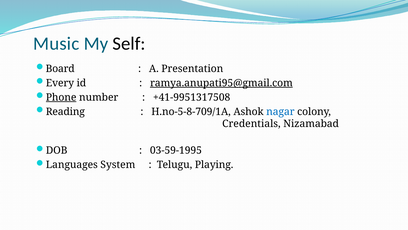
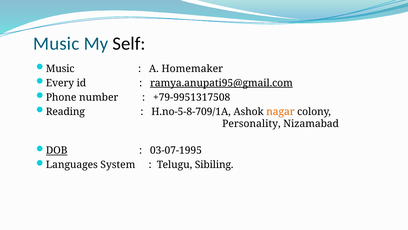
Board: Board -> Music (60, 69)
Presentation: Presentation -> Homemaker (192, 69)
Phone underline: present -> none (61, 97)
+41-9951317508: +41-9951317508 -> +79-9951317508 (192, 97)
nagar colour: blue -> orange (280, 111)
Credentials: Credentials -> Personality (251, 124)
DOB underline: none -> present (57, 150)
03-59-1995: 03-59-1995 -> 03-07-1995 (176, 150)
Playing: Playing -> Sibiling (214, 164)
